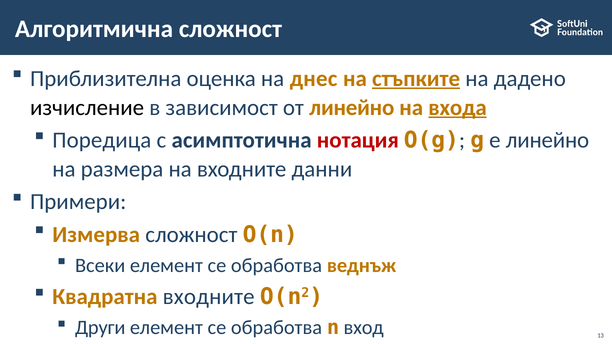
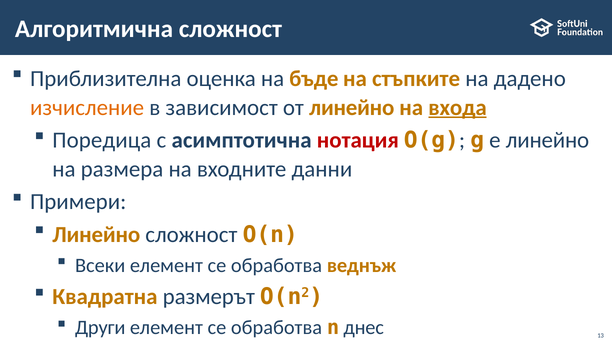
днес: днес -> бъде (314, 79)
стъпките underline: present -> none (416, 79)
изчисление colour: black -> orange (87, 108)
Измерва: Измерва -> Линейно (96, 235)
Квадратна входните: входните -> размерът (209, 297)
вход: вход -> днес (364, 328)
